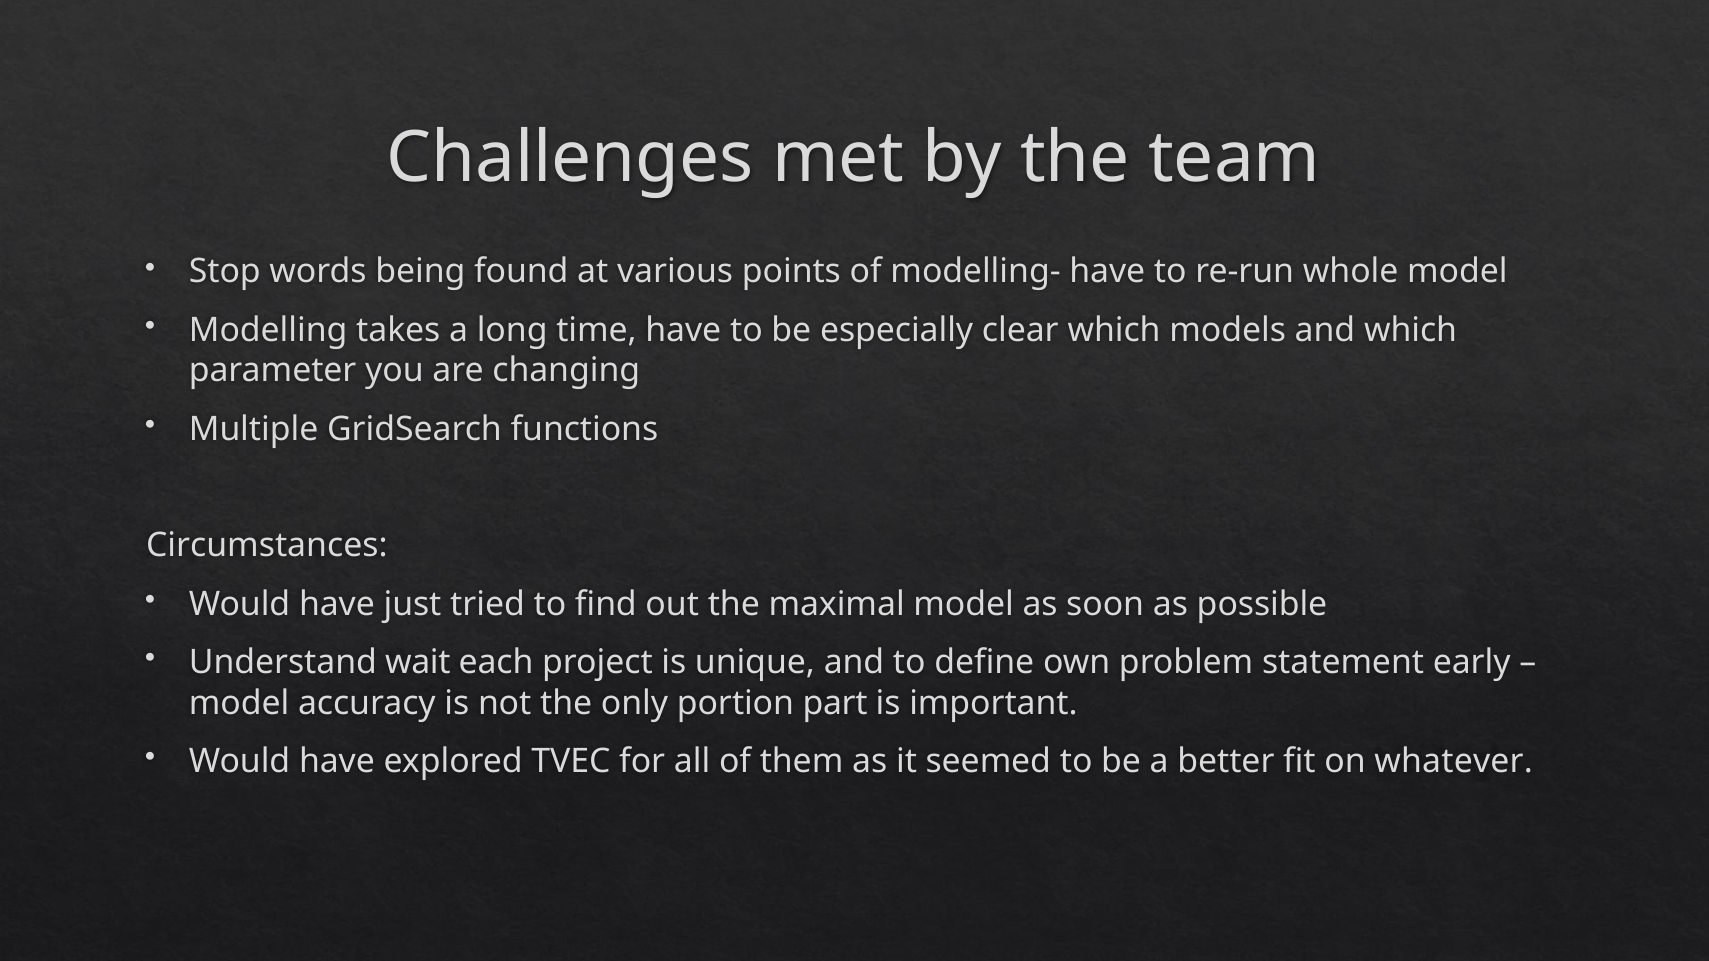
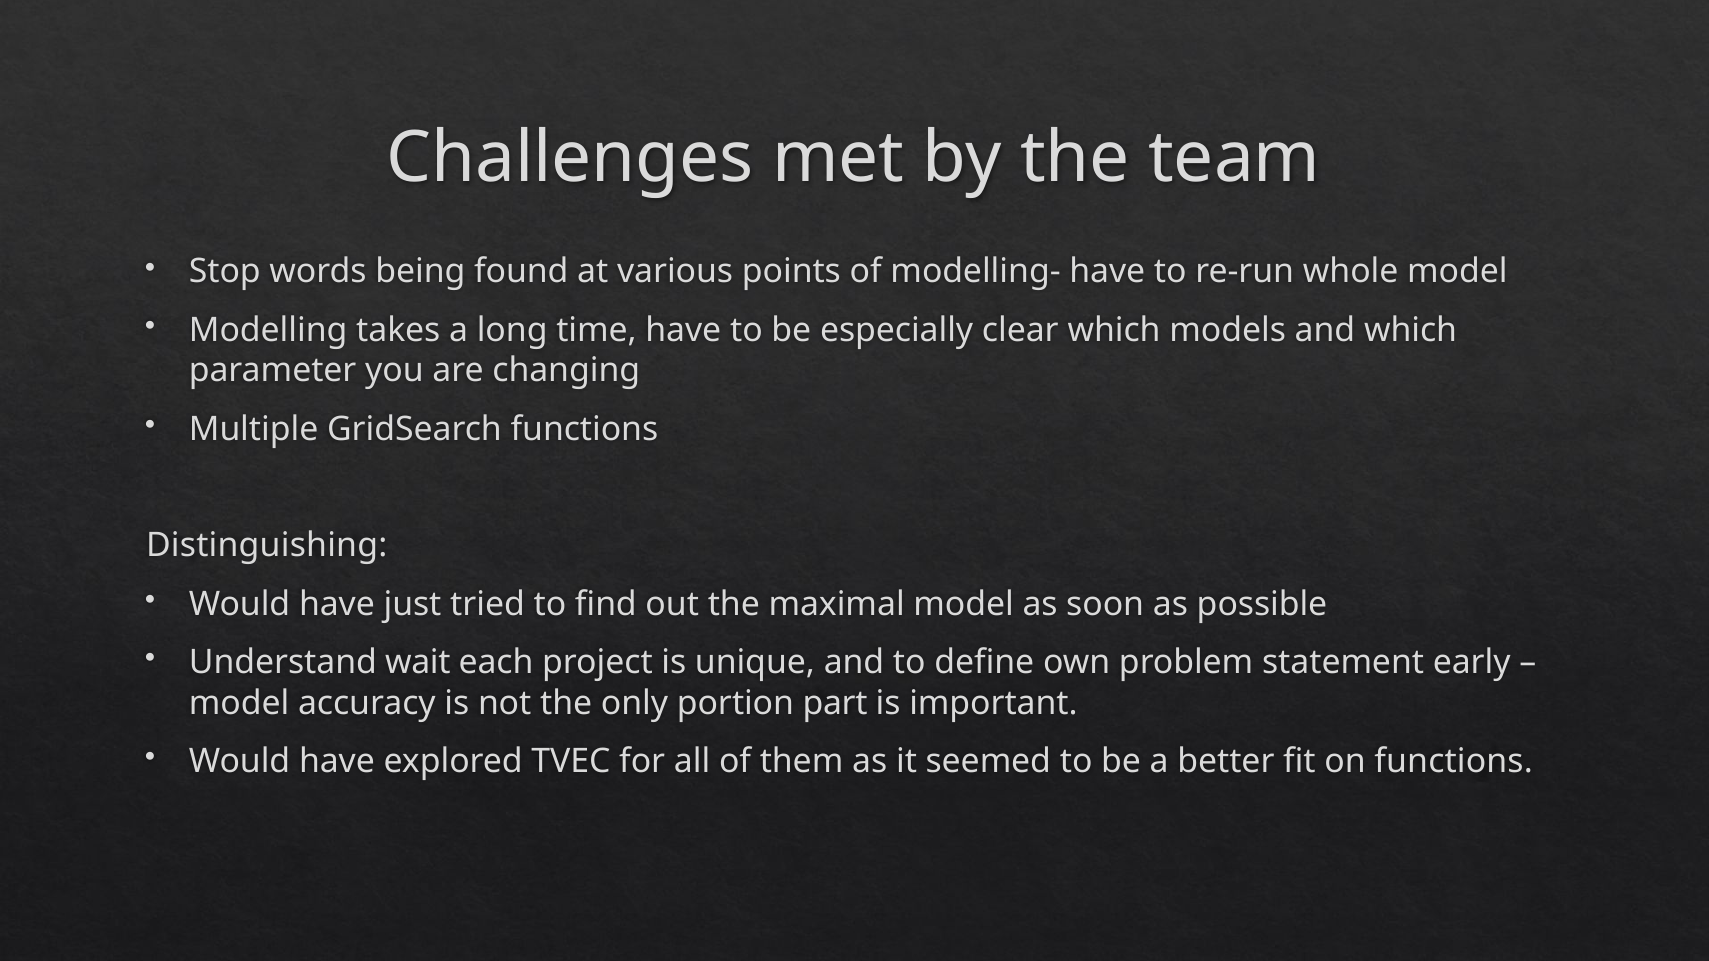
Circumstances: Circumstances -> Distinguishing (267, 546)
on whatever: whatever -> functions (1454, 762)
